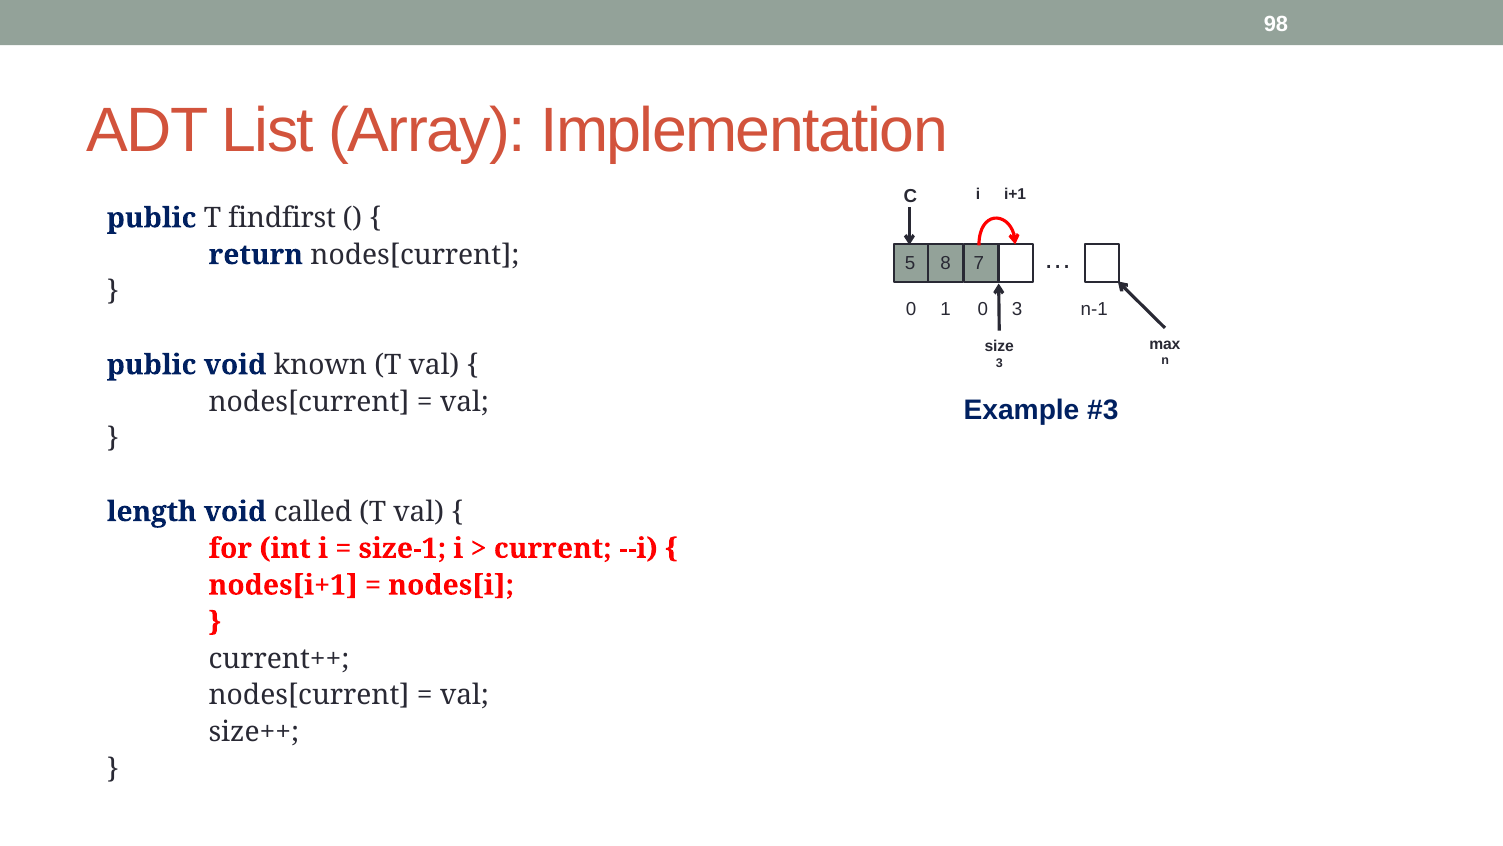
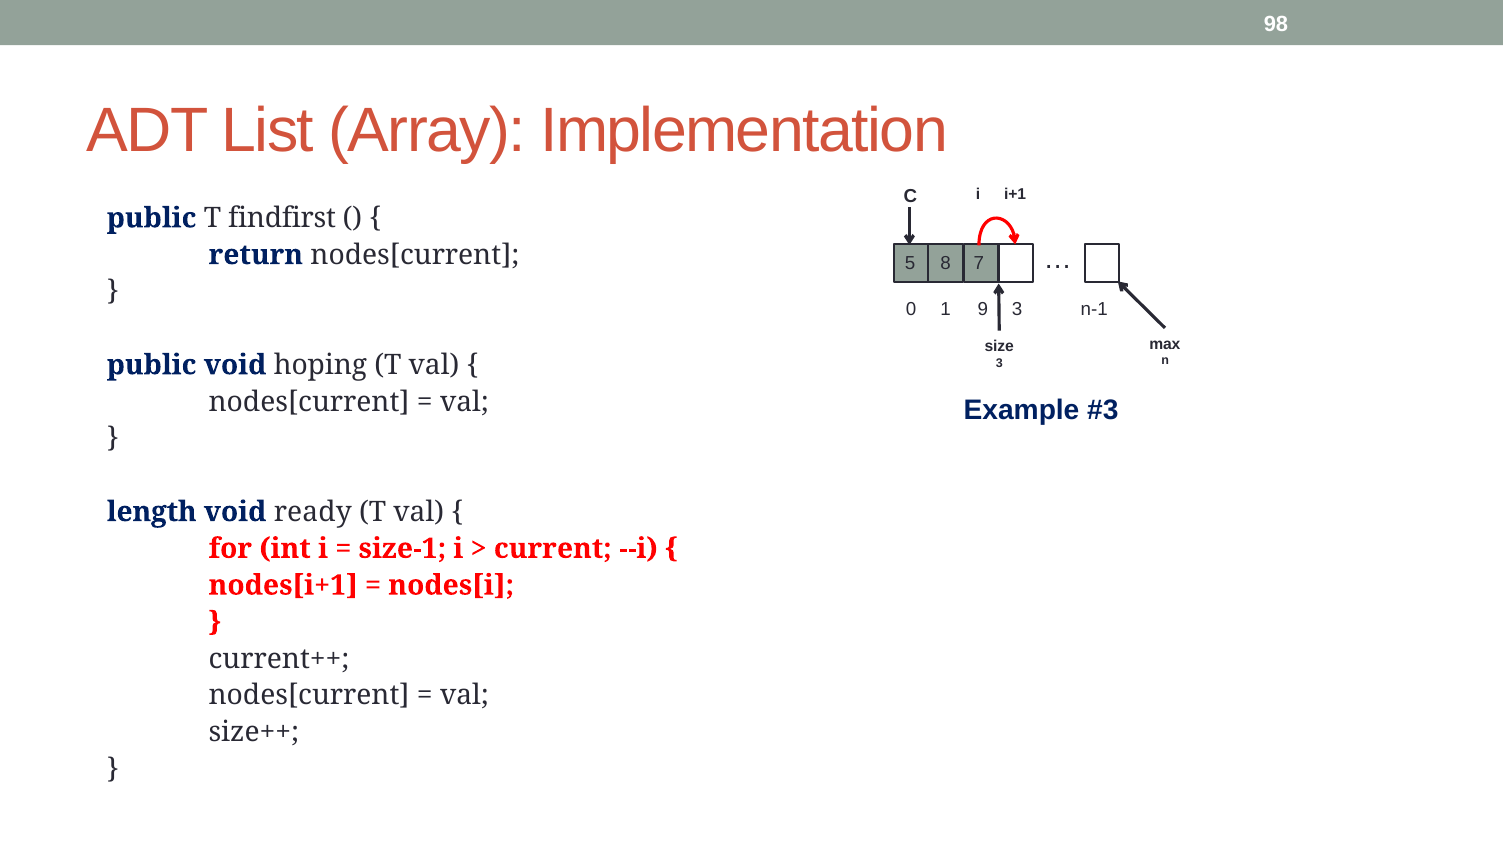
1 0: 0 -> 9 (983, 309)
known: known -> hoping (320, 365)
called: called -> ready (313, 511)
